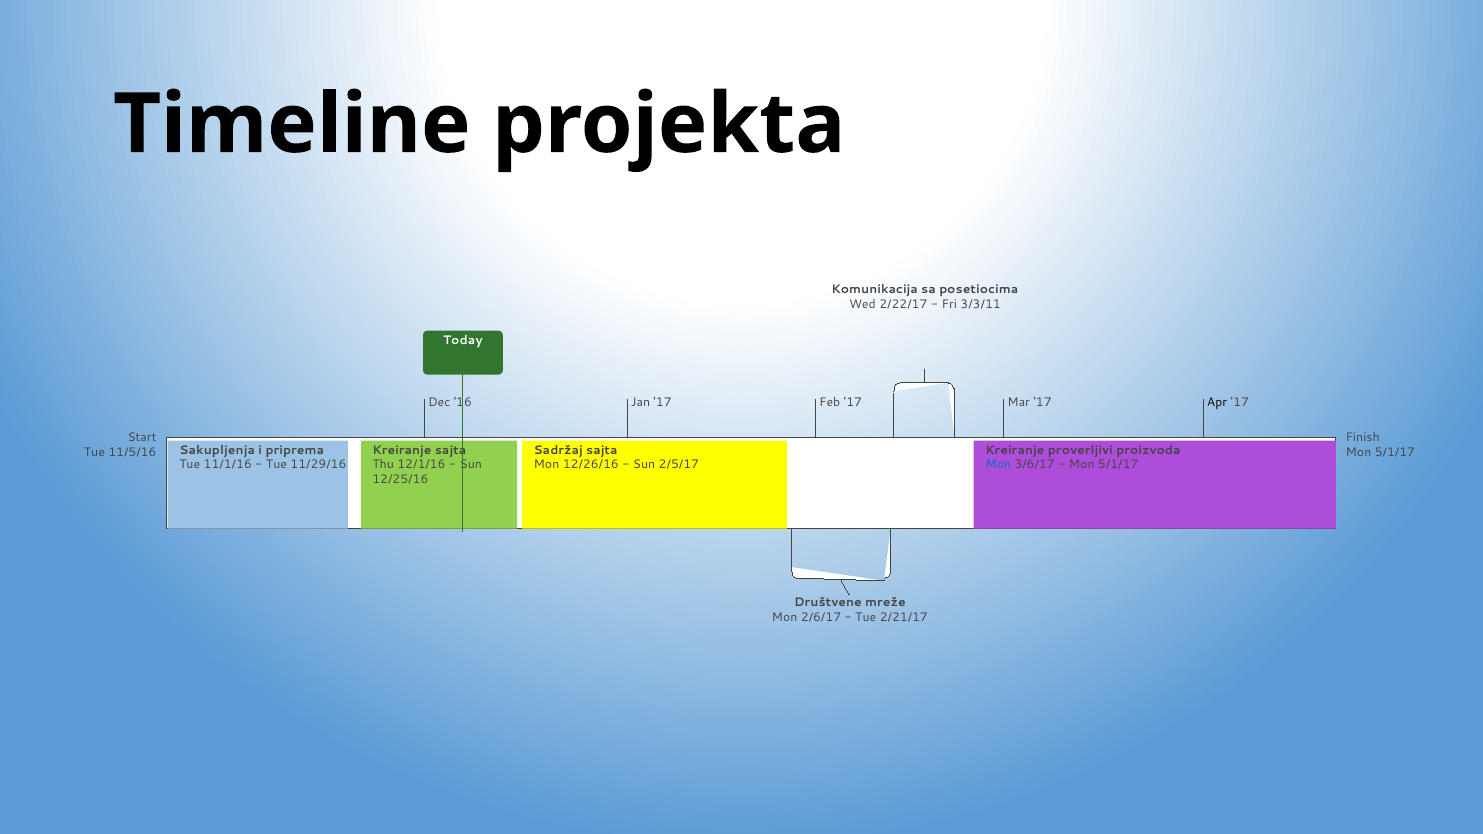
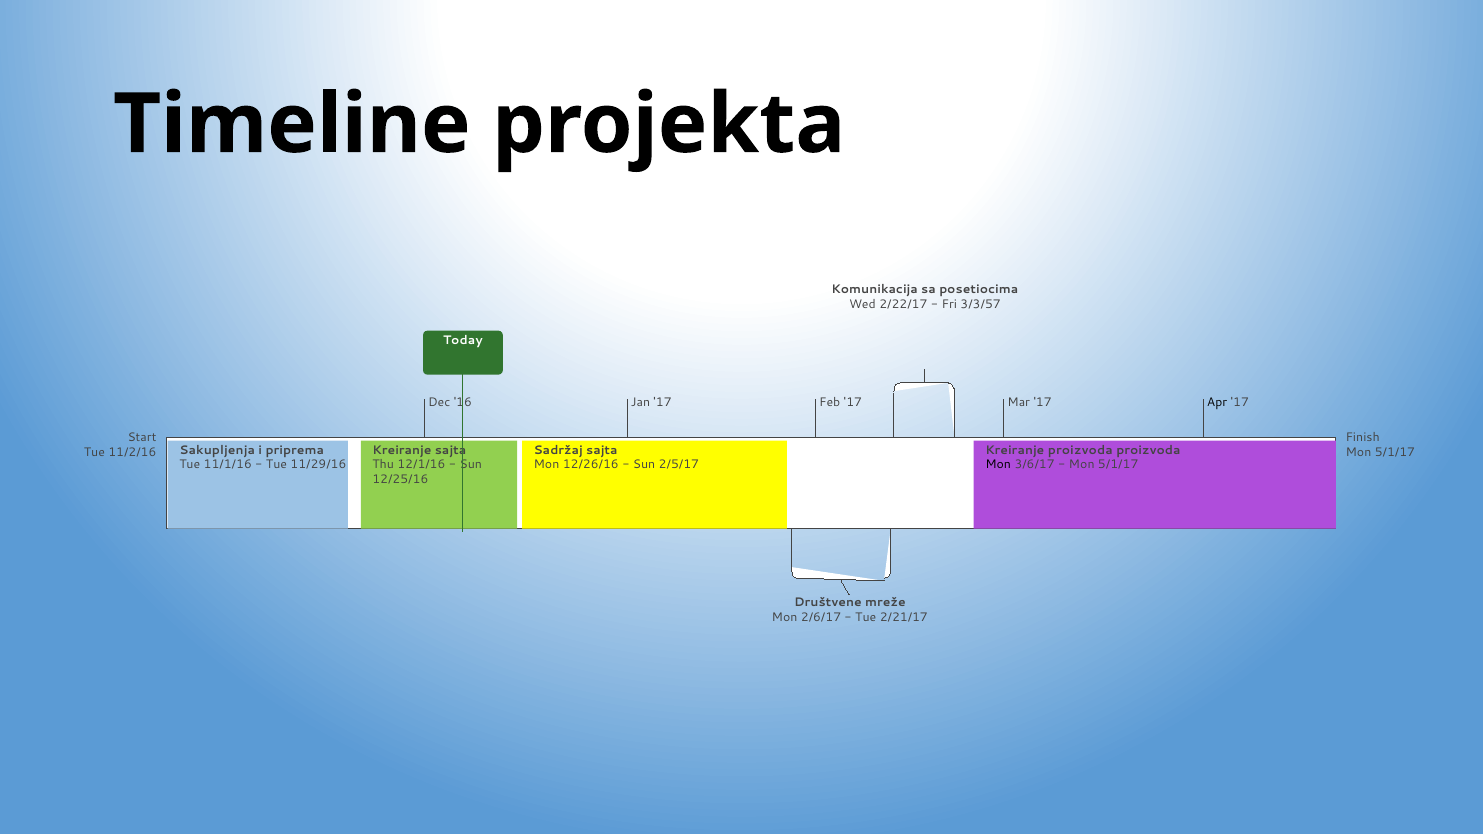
3/3/11: 3/3/11 -> 3/3/57 (981, 304)
Kreiranje proverljivi: proverljivi -> proizvoda (1080, 450)
11/5/16: 11/5/16 -> 11/2/16 (132, 453)
Mon colour: blue -> black (998, 465)
